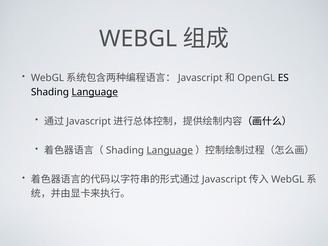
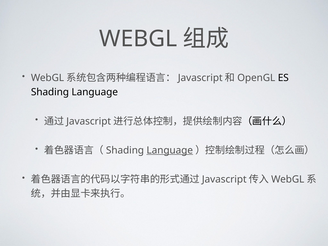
Language underline: present -> none (95, 92)
